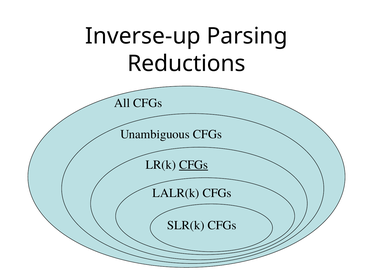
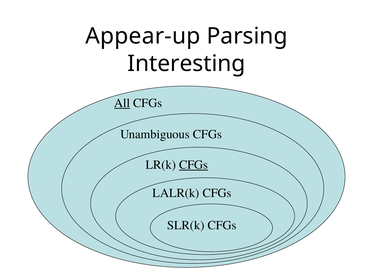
Inverse-up: Inverse-up -> Appear-up (143, 36)
Reductions: Reductions -> Interesting (186, 63)
All underline: none -> present (122, 103)
